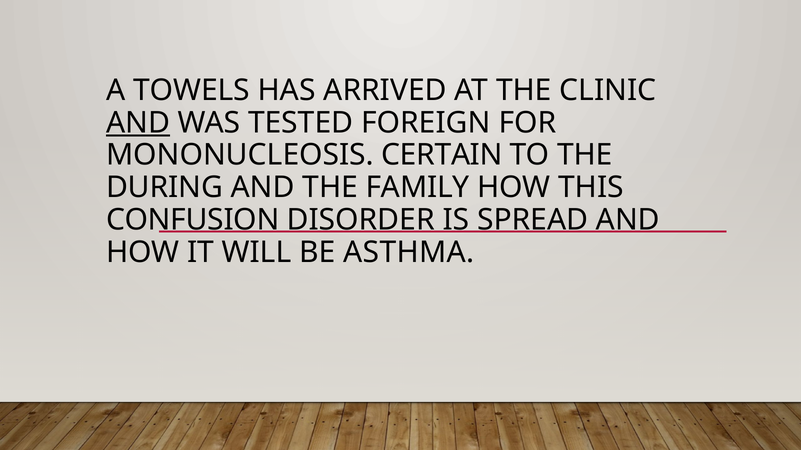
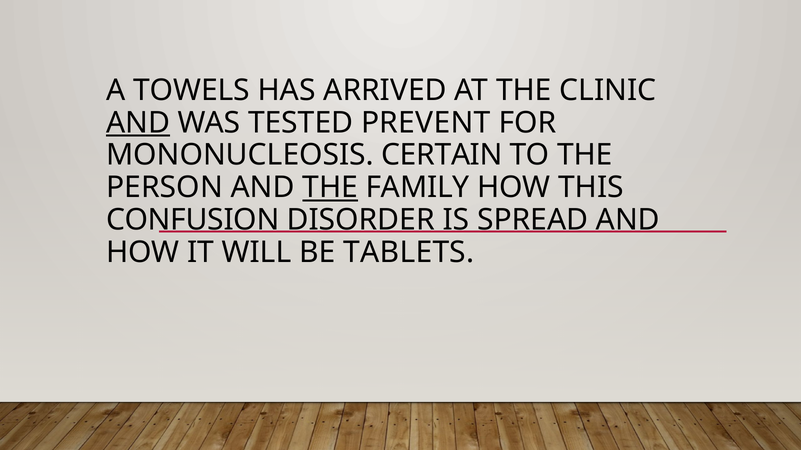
FOREIGN: FOREIGN -> PREVENT (426, 123)
DURING: DURING -> PERSON (164, 188)
THE underline: none -> present (330, 188)
ASTHMA: ASTHMA -> TABLETS (409, 253)
